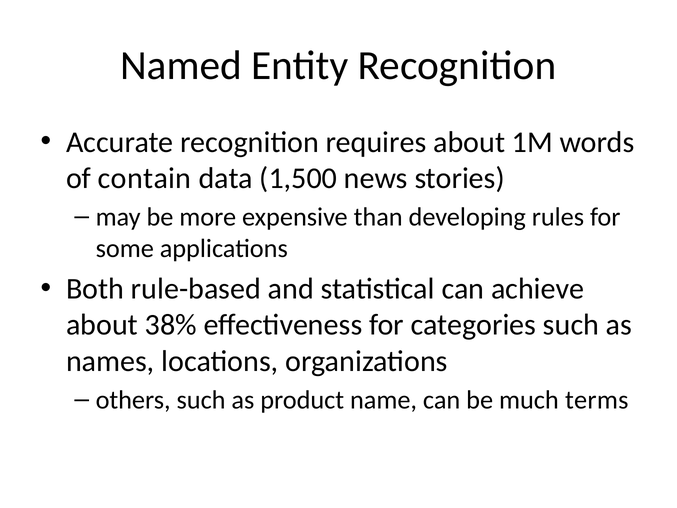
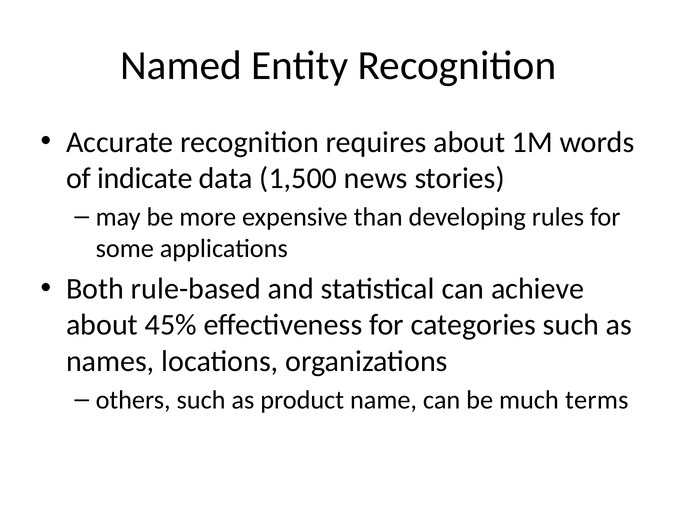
contain: contain -> indicate (145, 178)
38%: 38% -> 45% (171, 325)
